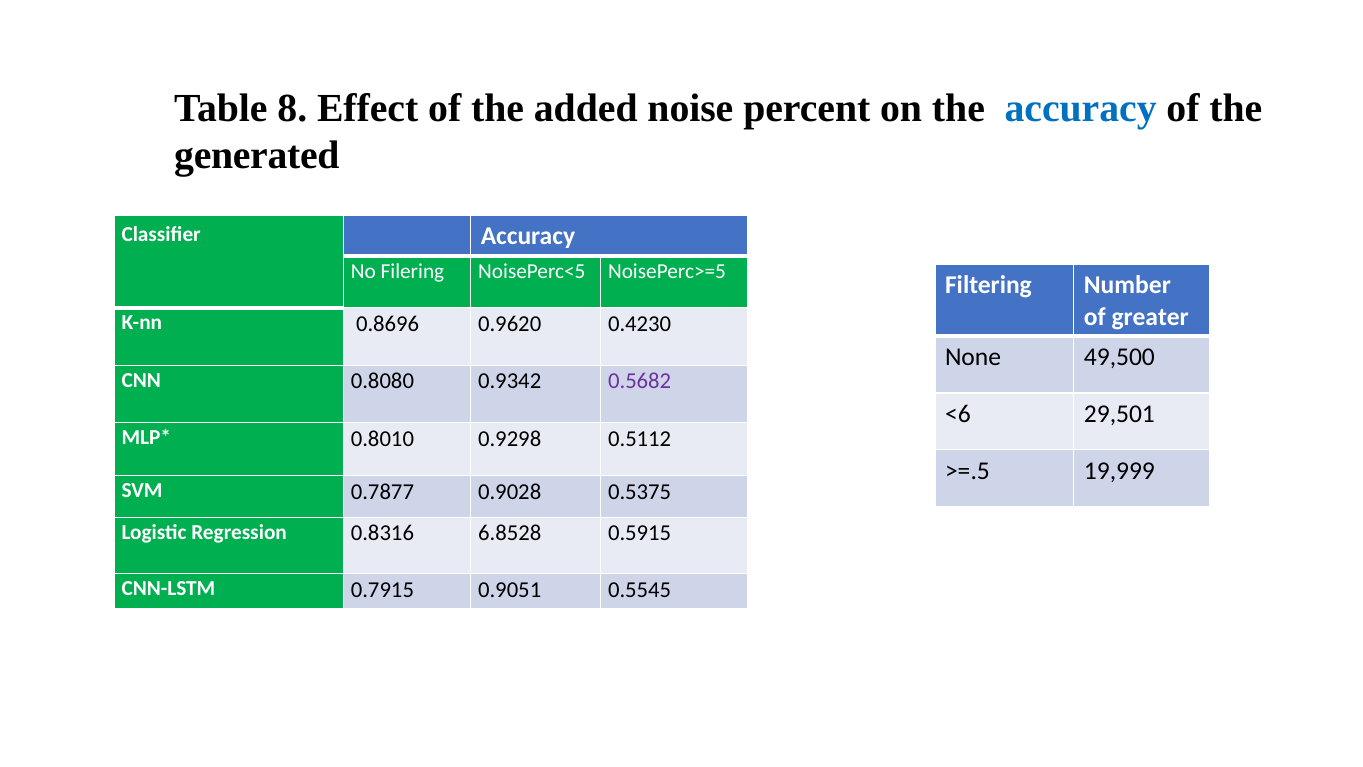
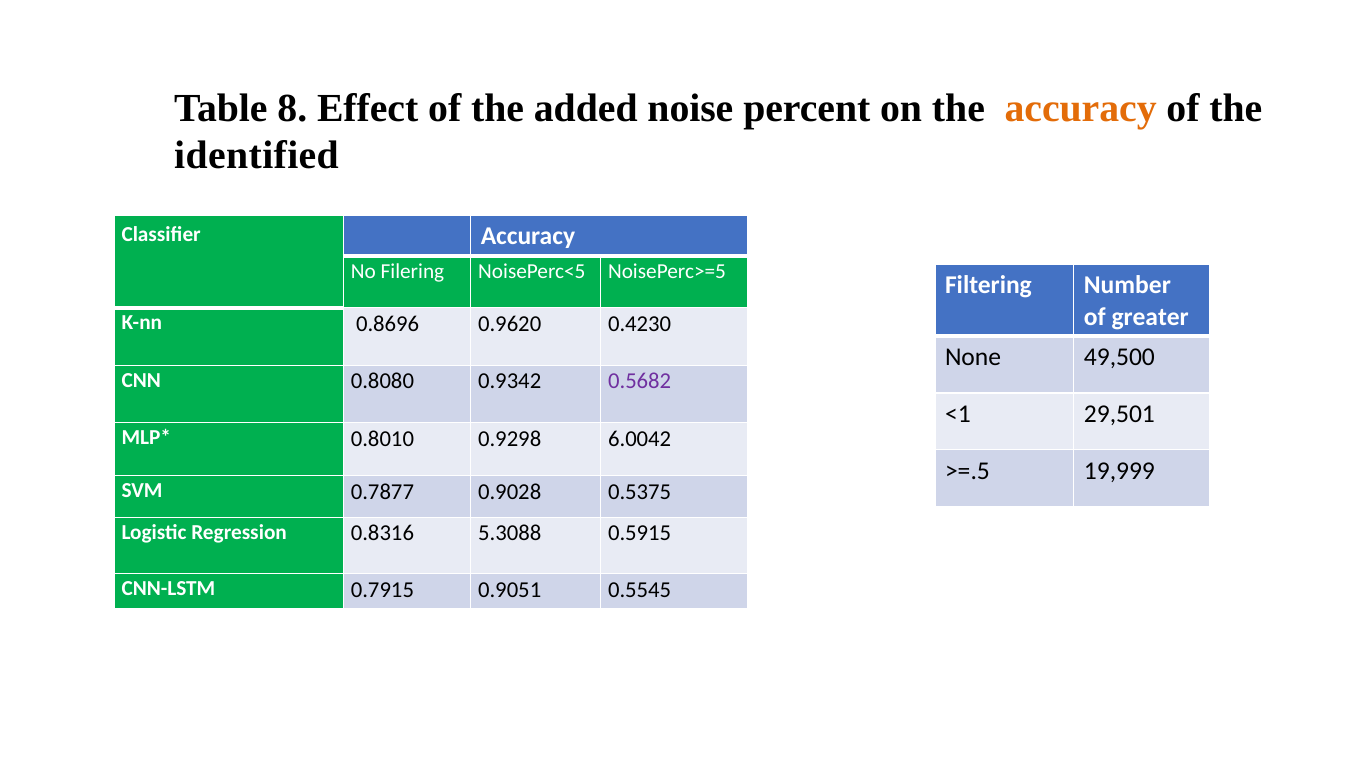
accuracy colour: blue -> orange (1081, 108)
generated: generated -> identified (257, 156)
<6: <6 -> <1 (958, 414)
0.5112: 0.5112 -> 6.0042 (640, 438)
6.8528: 6.8528 -> 5.3088 (510, 533)
